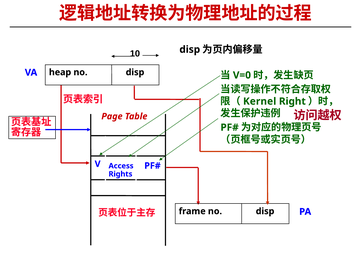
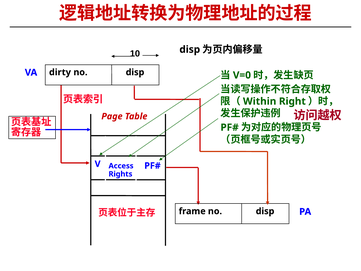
heap: heap -> dirty (60, 72)
Kernel: Kernel -> Within (260, 101)
